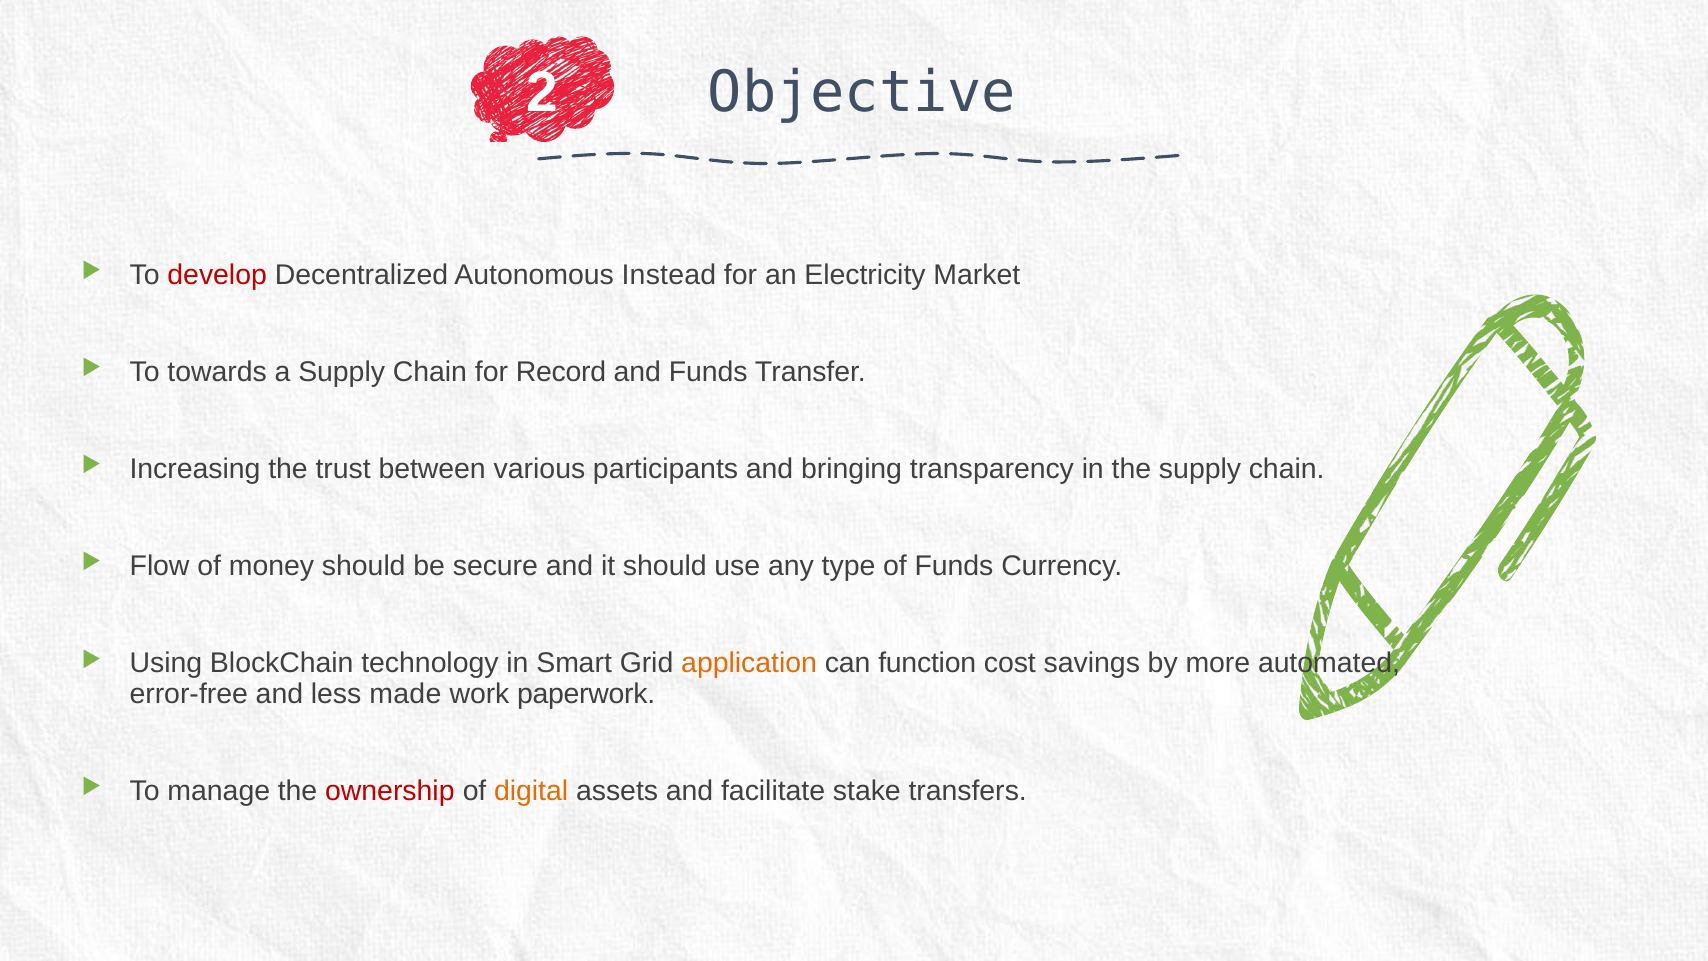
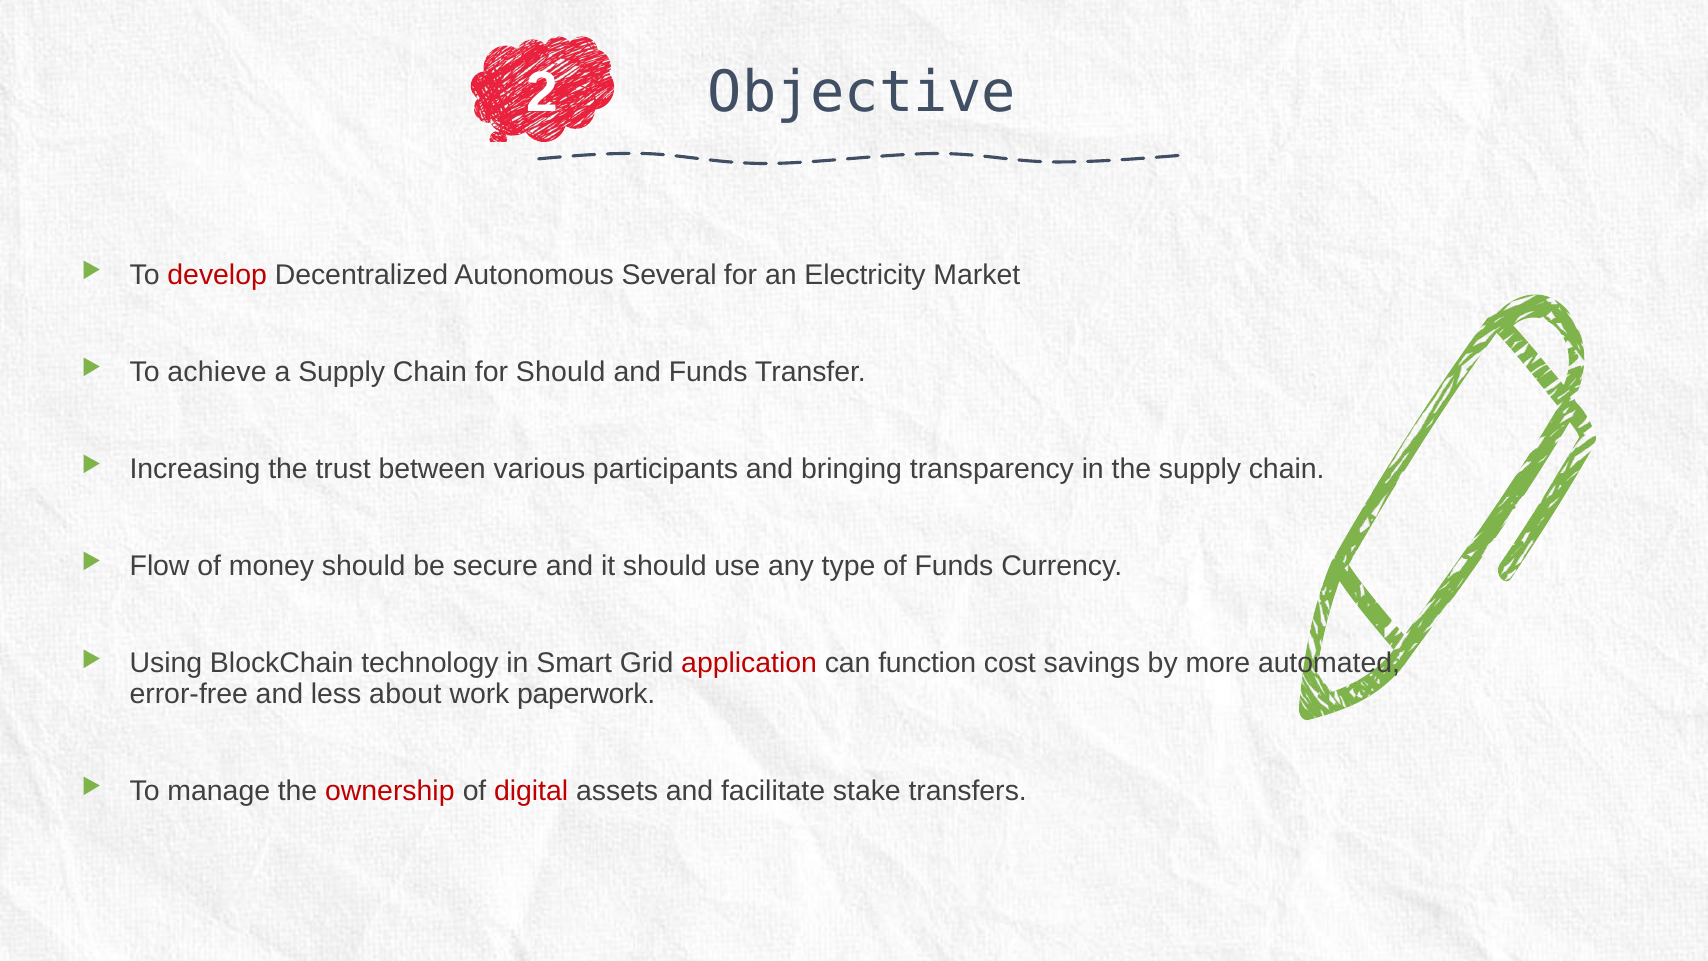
Instead: Instead -> Several (669, 275)
towards: towards -> achieve (217, 372)
for Record: Record -> Should (561, 372)
application colour: orange -> red (749, 663)
made: made -> about (405, 694)
digital colour: orange -> red (531, 791)
